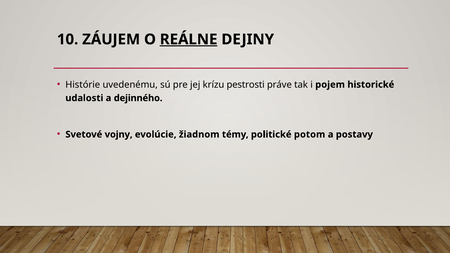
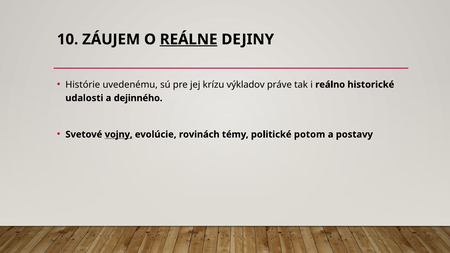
pestrosti: pestrosti -> výkladov (246, 85)
pojem: pojem -> reálno (330, 85)
vojny underline: none -> present (119, 134)
žiadnom: žiadnom -> rovinách (199, 134)
